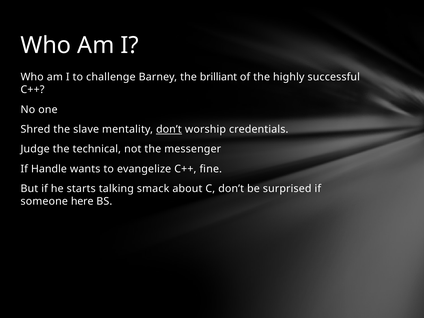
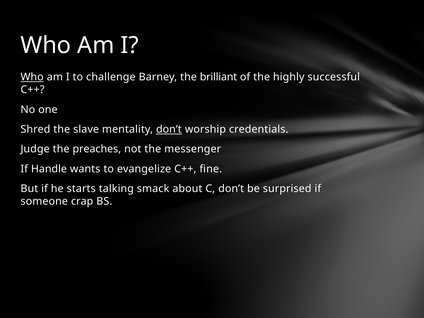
Who underline: none -> present (32, 77)
technical: technical -> preaches (97, 149)
here: here -> crap (82, 201)
